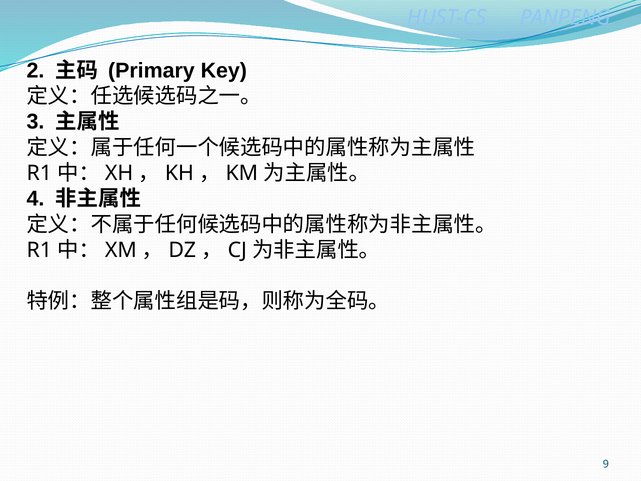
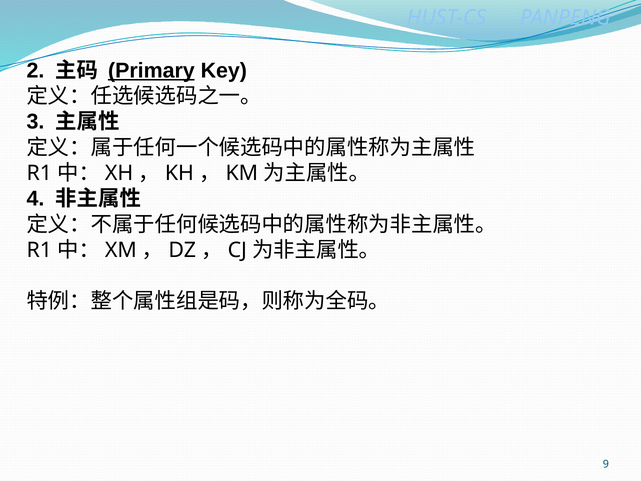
Primary underline: none -> present (151, 71)
